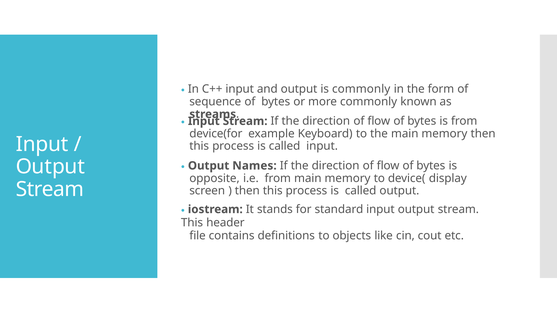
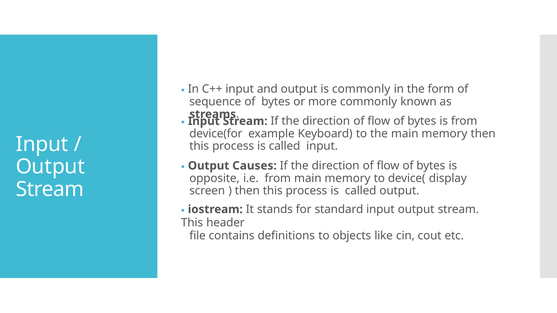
Names: Names -> Causes (255, 166)
